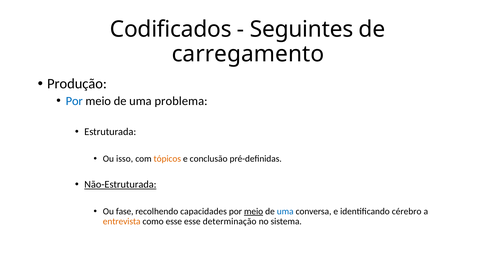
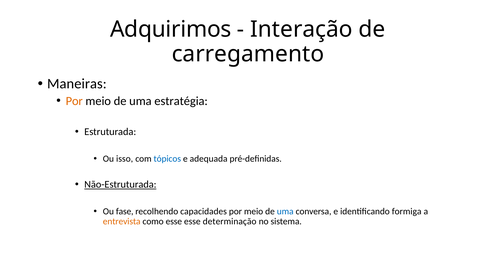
Codificados: Codificados -> Adquirimos (171, 29)
Seguintes: Seguintes -> Interação (301, 29)
Produção: Produção -> Maneiras (77, 84)
Por colour: blue -> orange (74, 101)
problema: problema -> estratégia (181, 101)
tópicos colour: orange -> blue (167, 159)
conclusão: conclusão -> adequada (209, 159)
meio underline: present -> none (254, 211)
cérebro: cérebro -> formiga (407, 211)
